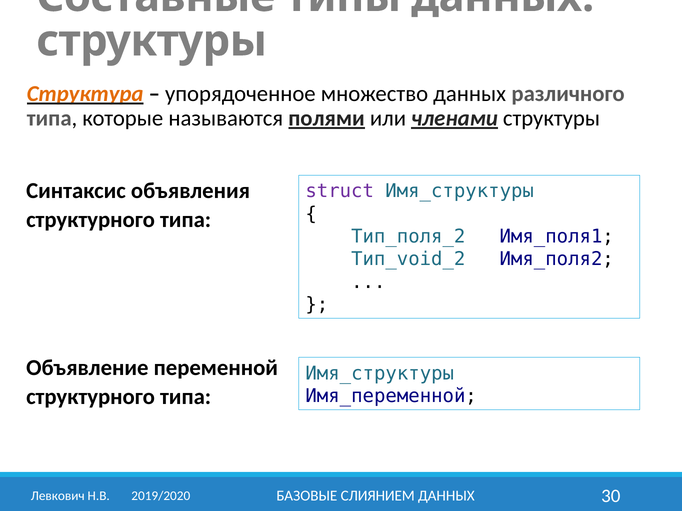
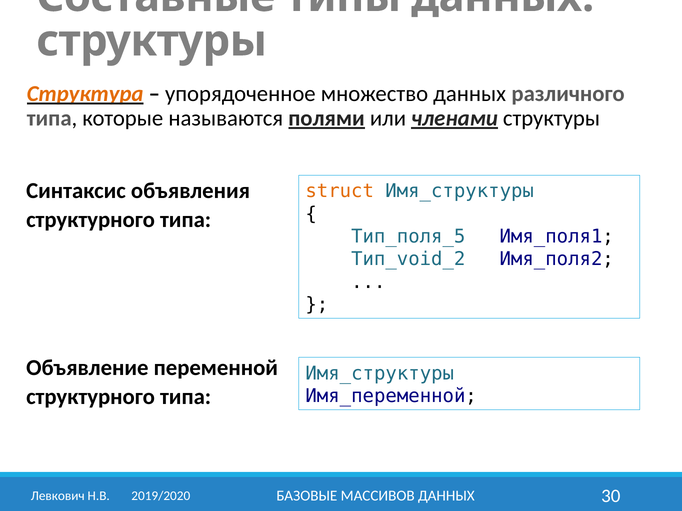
struct colour: purple -> orange (340, 191)
Тип_поля_2: Тип_поля_2 -> Тип_поля_5 (408, 237)
СЛИЯНИЕМ: СЛИЯНИЕМ -> МАССИВОВ (378, 496)
